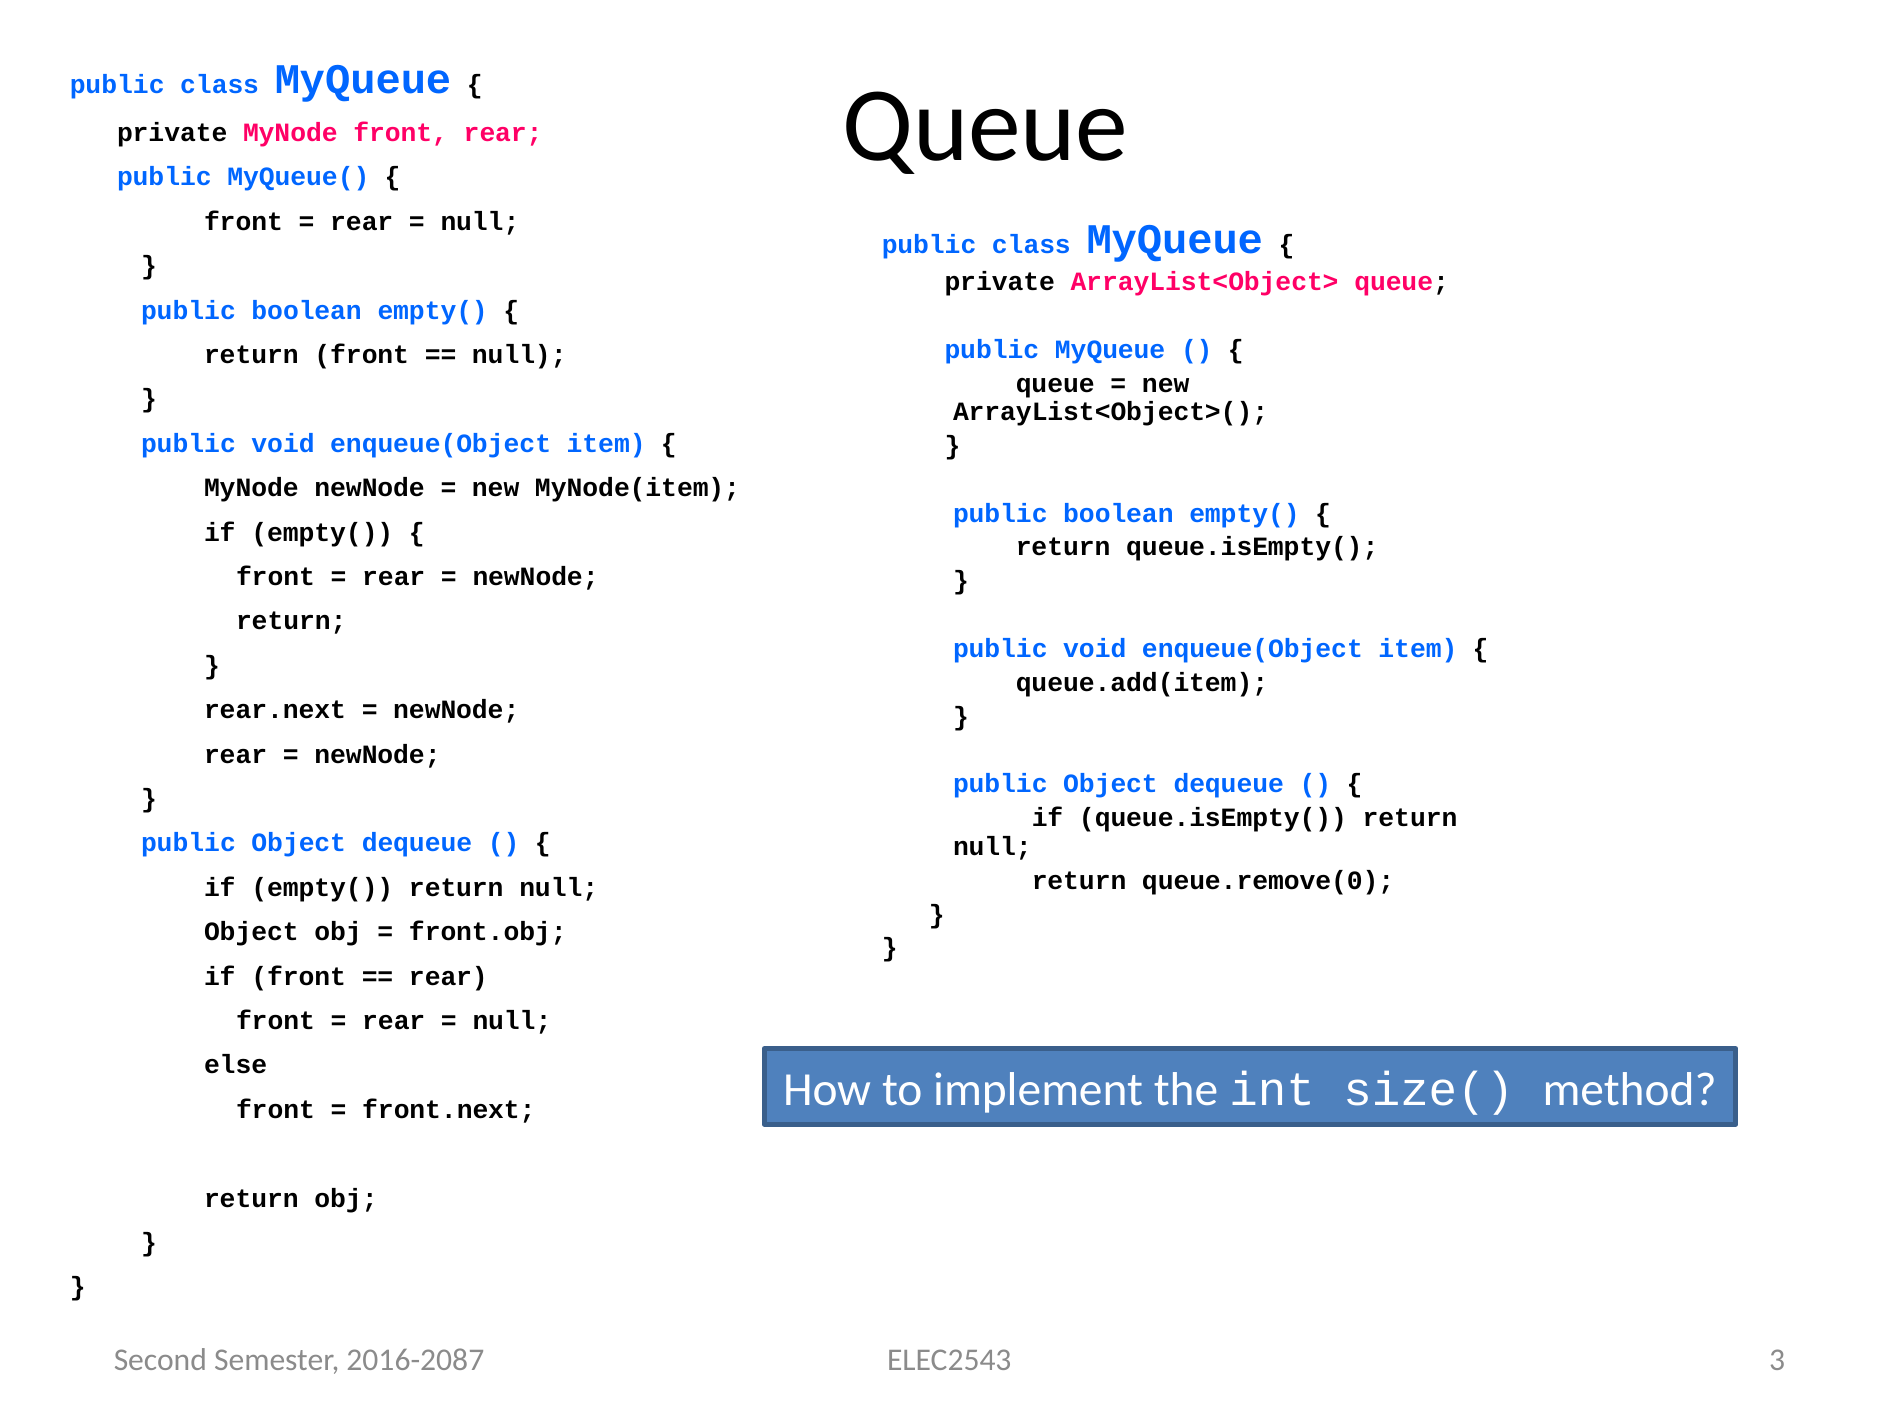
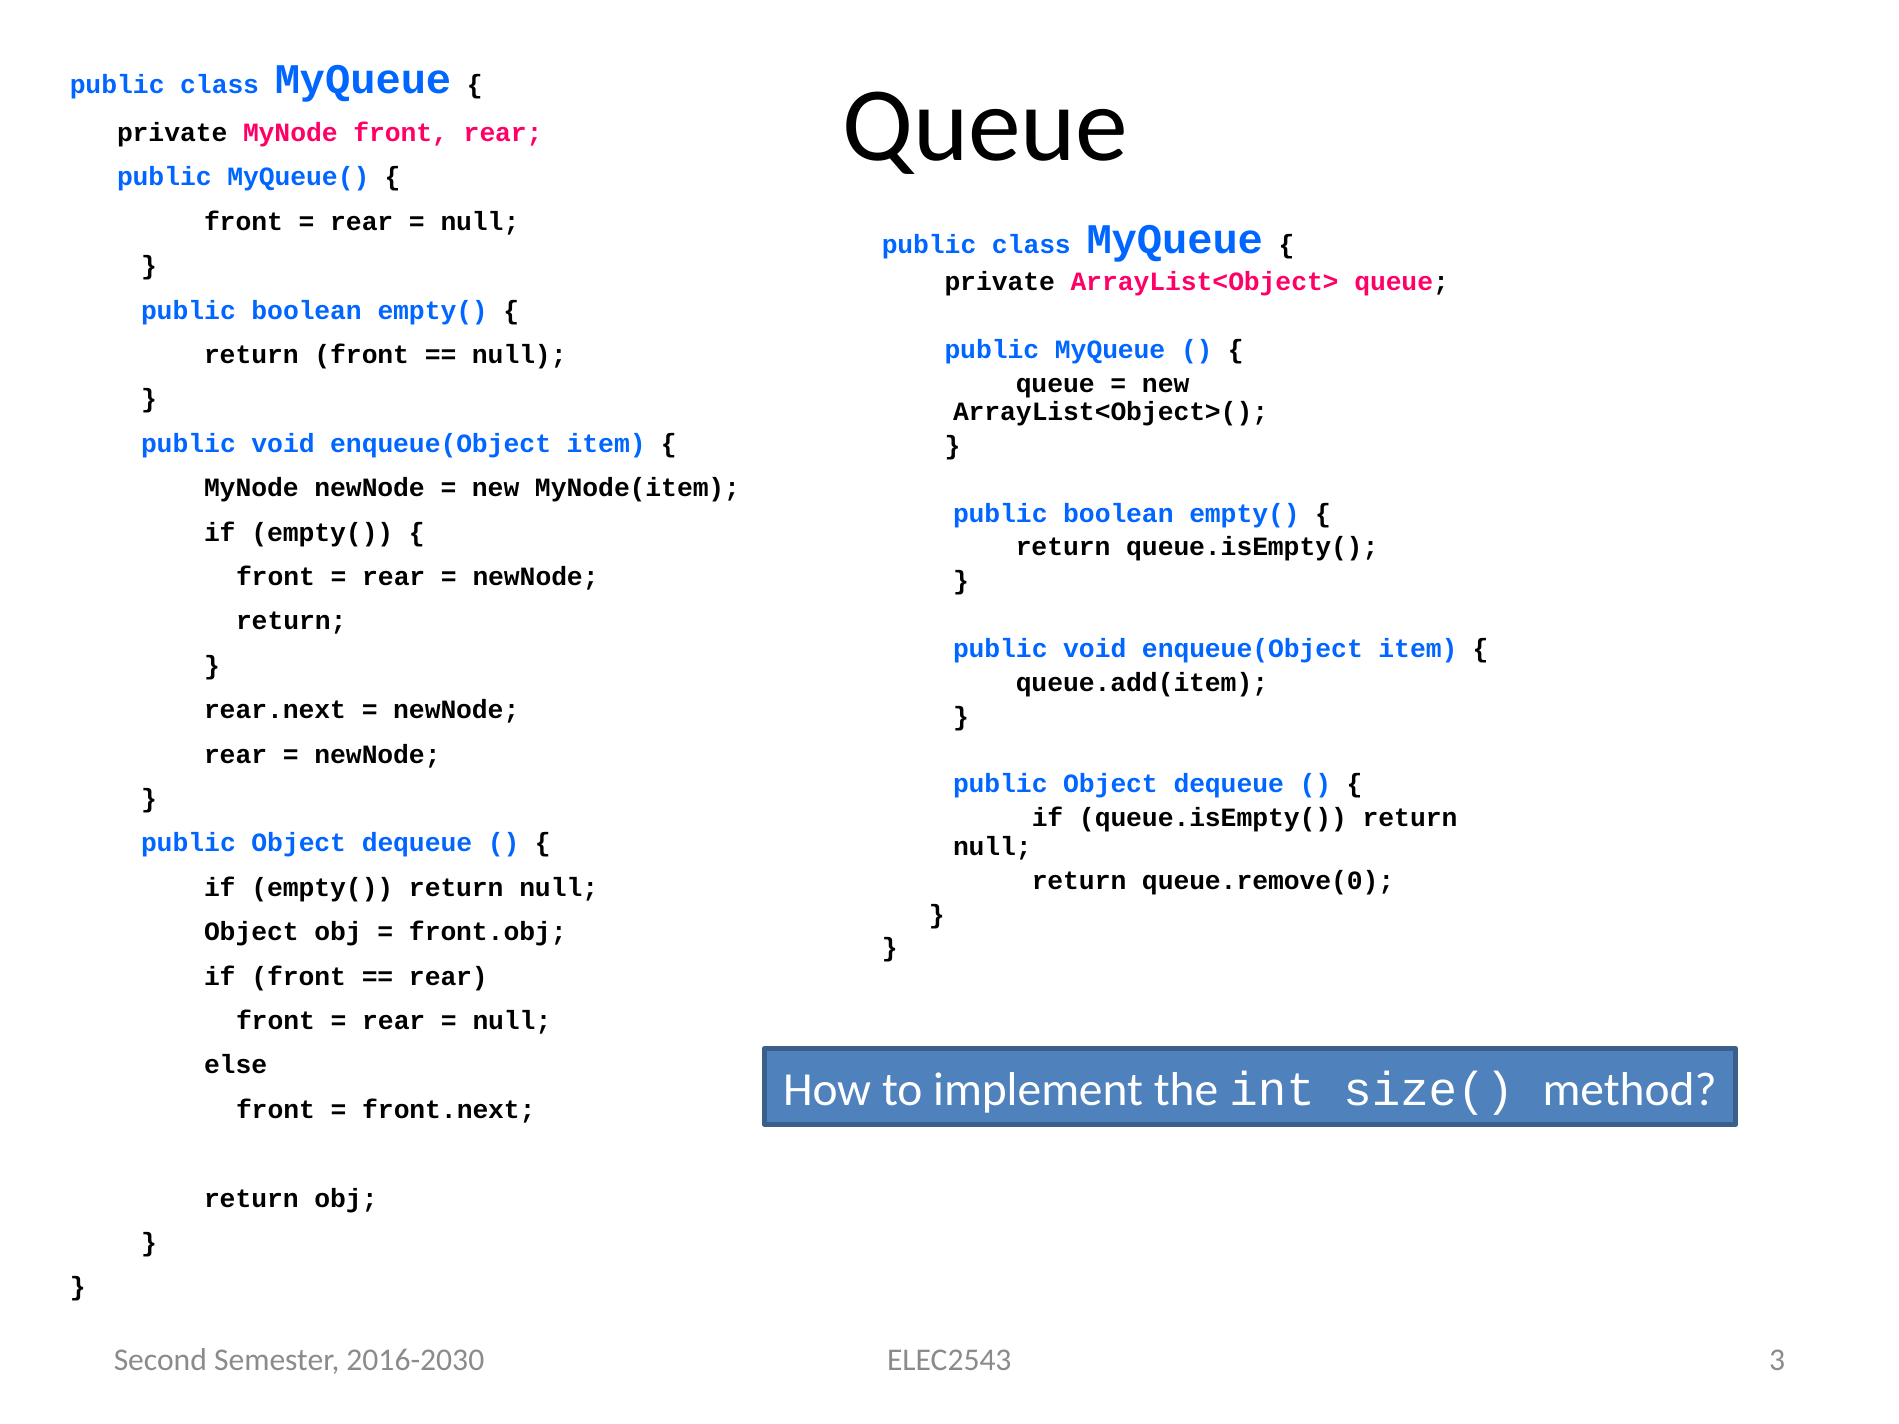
2016-2087: 2016-2087 -> 2016-2030 (415, 1360)
